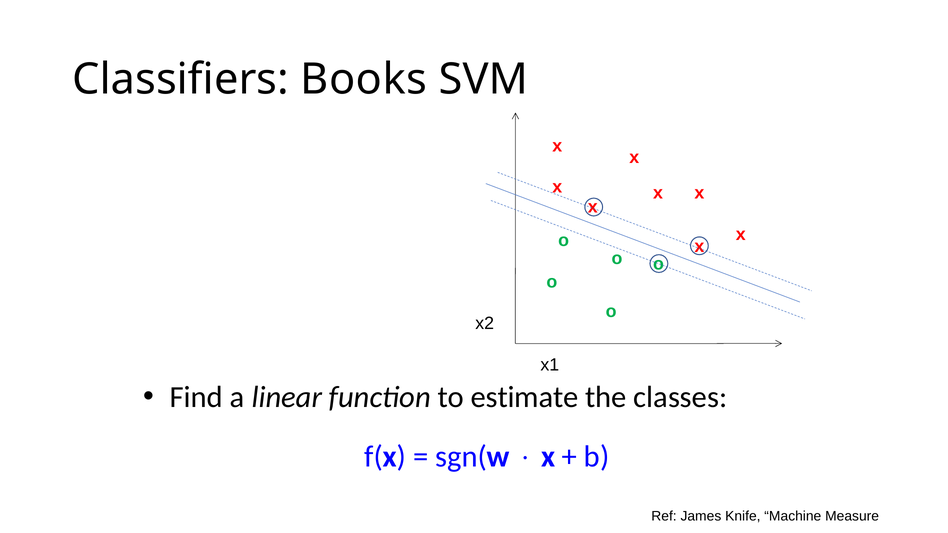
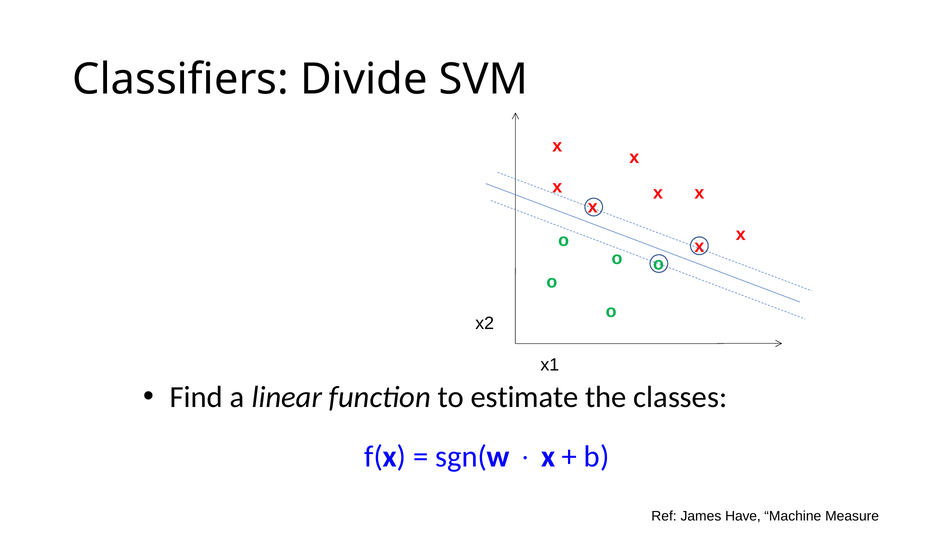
Books: Books -> Divide (364, 80)
Knife: Knife -> Have (743, 516)
